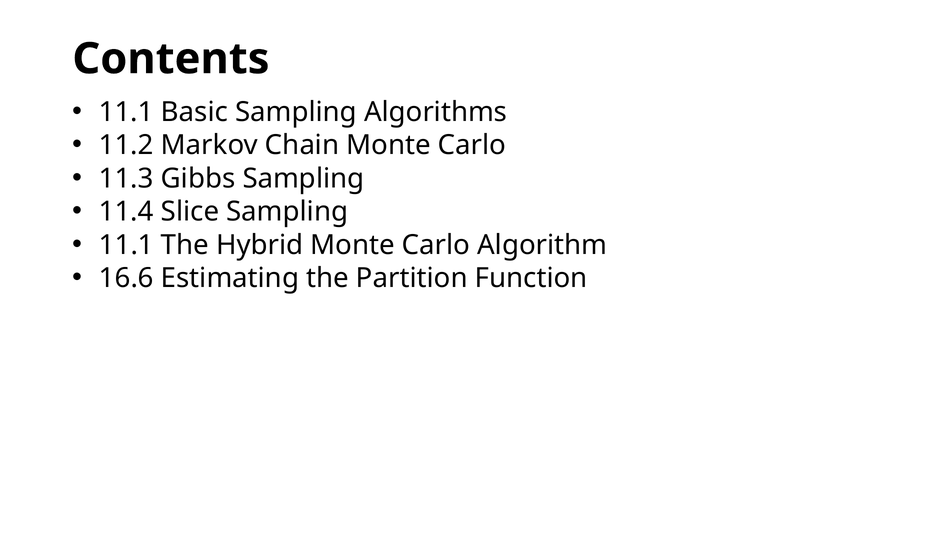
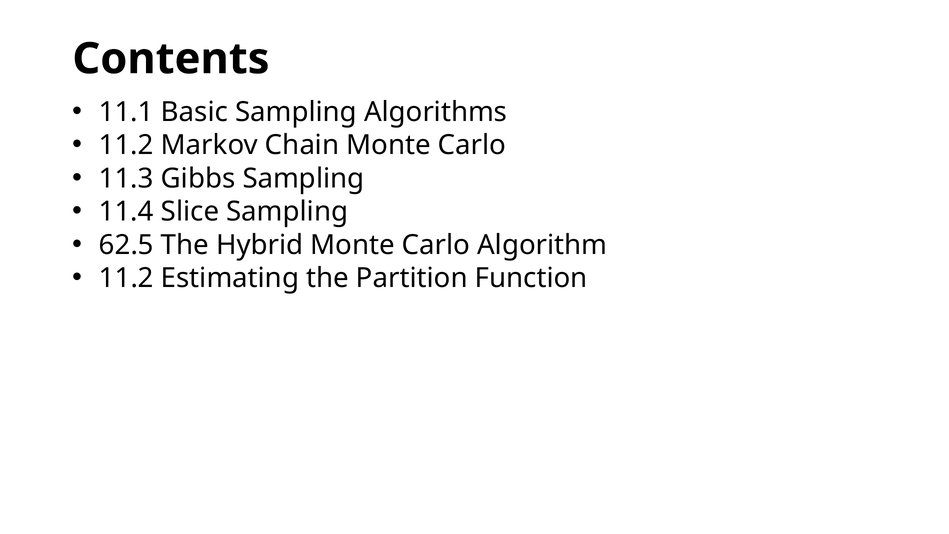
11.1: 11.1 -> 62.5 (126, 245)
16.6: 16.6 -> 11.2 (126, 278)
